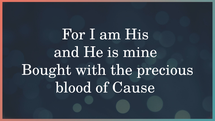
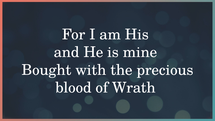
Cause: Cause -> Wrath (134, 88)
